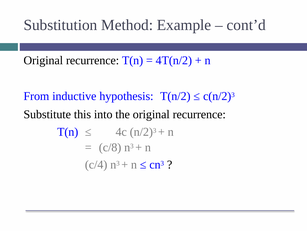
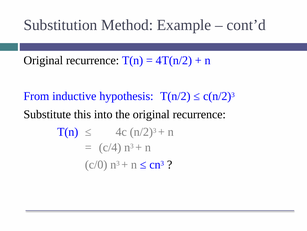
c/8: c/8 -> c/4 (110, 147)
c/4: c/4 -> c/0 (96, 164)
